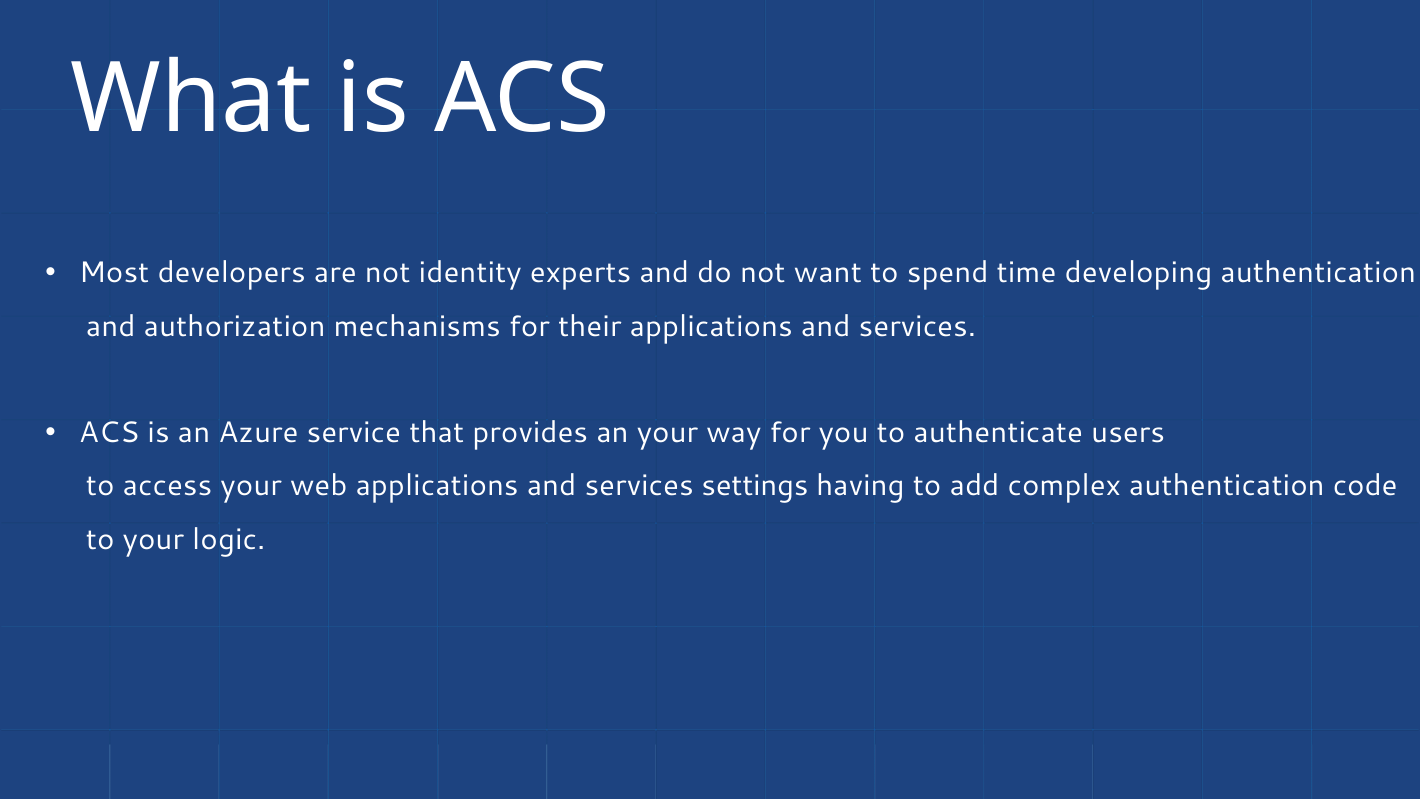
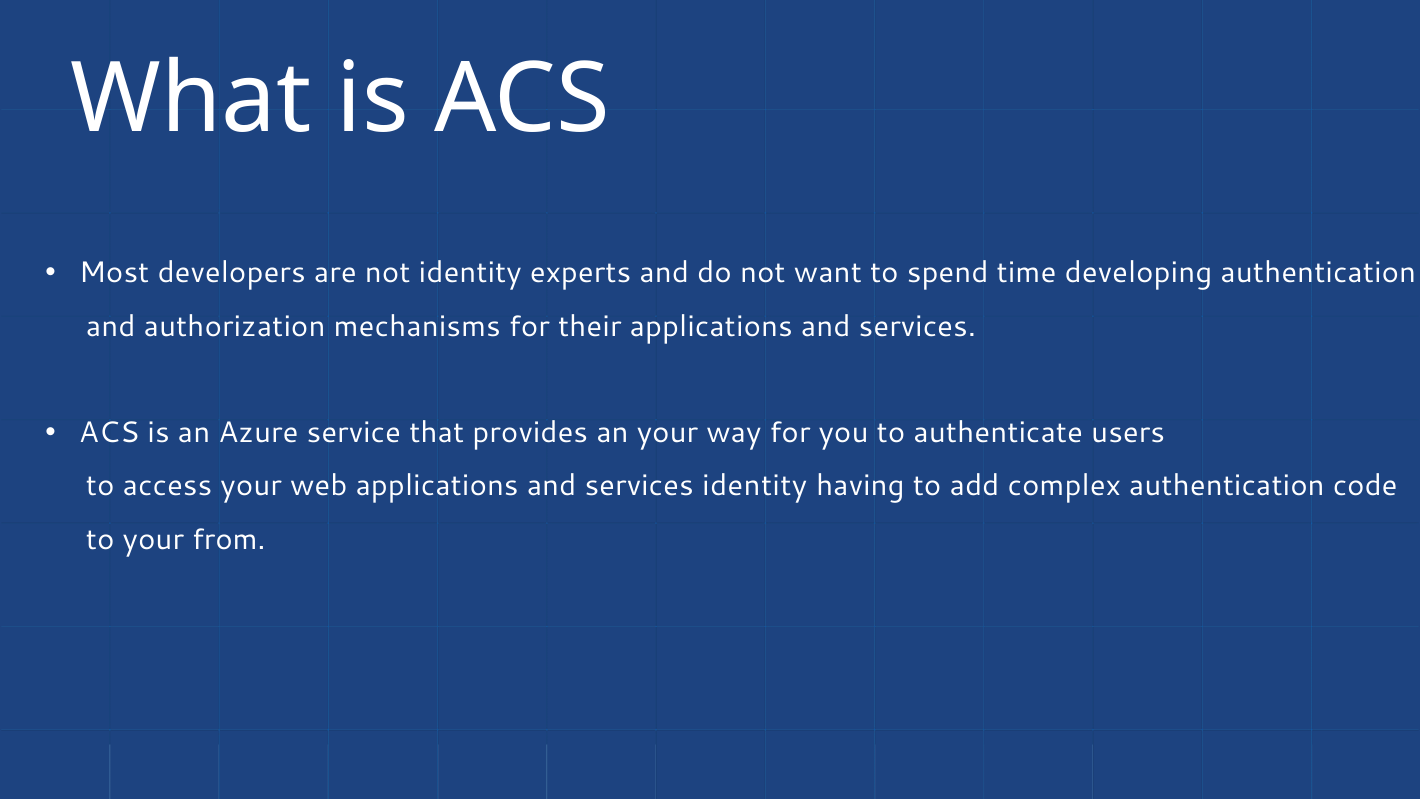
services settings: settings -> identity (755, 486)
logic: logic -> from (229, 539)
